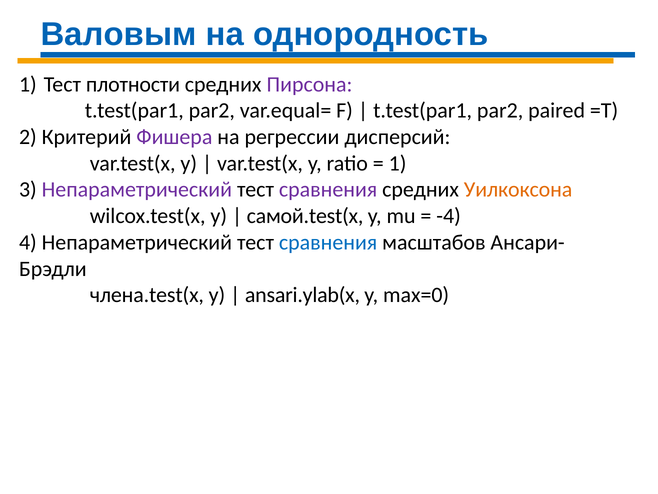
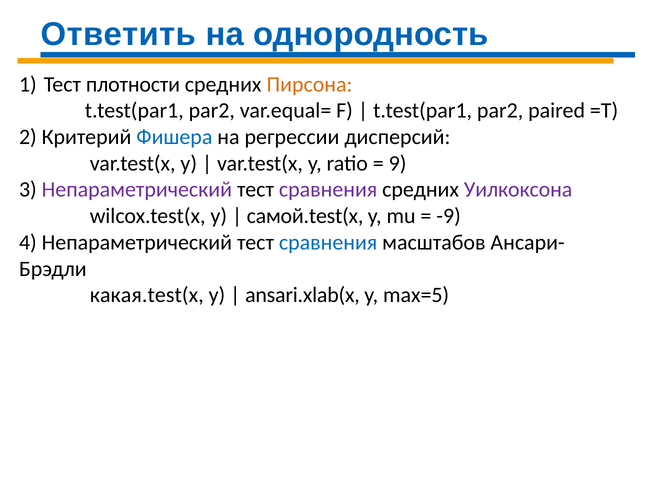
Валовым: Валовым -> Ответить (119, 34)
Пирсона colour: purple -> orange (310, 84)
Фишера colour: purple -> blue (174, 137)
1: 1 -> 9 (398, 163)
Уилкоксона colour: orange -> purple (518, 190)
-4: -4 -> -9 (449, 216)
члена.test(x: члена.test(x -> какая.test(x (147, 295)
ansari.ylab(x: ansari.ylab(x -> ansari.xlab(x (302, 295)
max=0: max=0 -> max=5 (416, 295)
